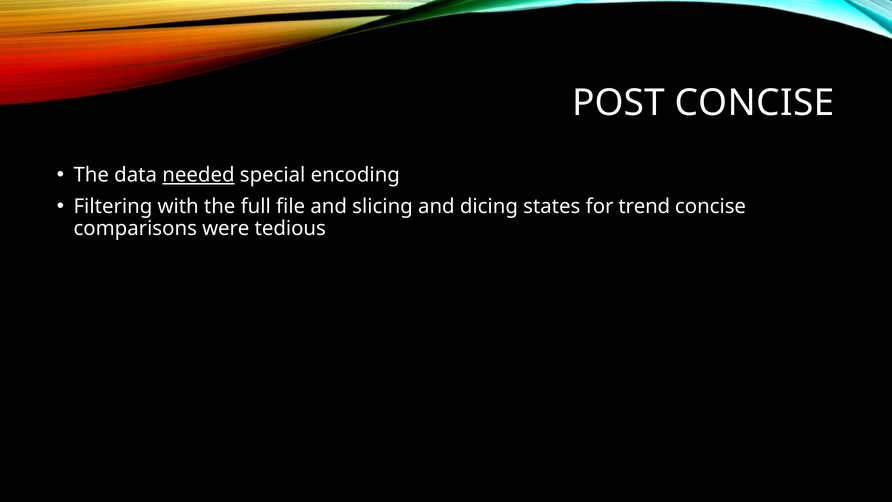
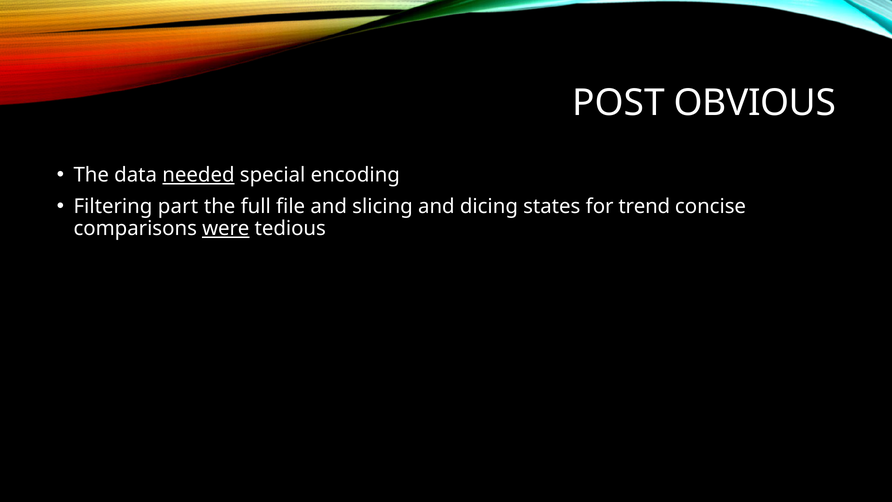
POST CONCISE: CONCISE -> OBVIOUS (755, 103)
with: with -> part (178, 206)
were underline: none -> present (226, 228)
